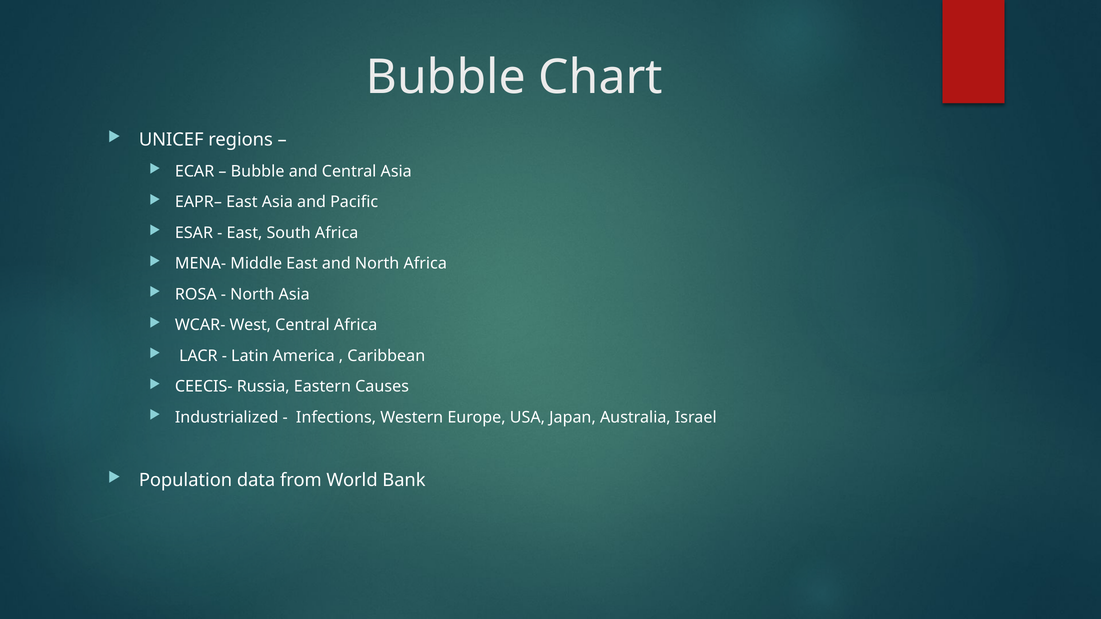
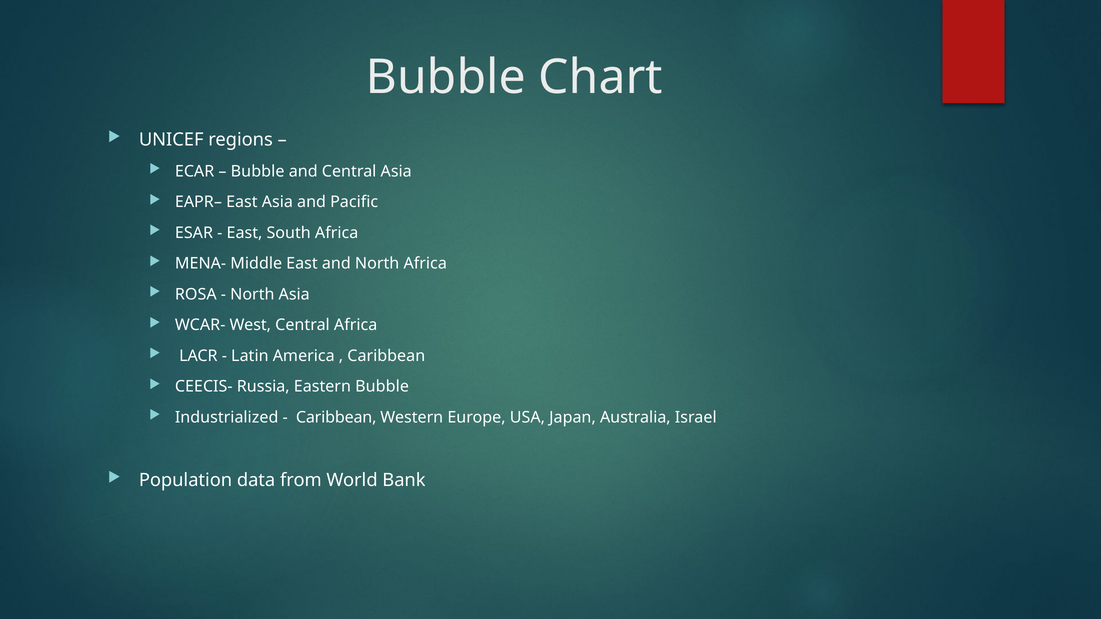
Eastern Causes: Causes -> Bubble (382, 387)
Infections: Infections -> Caribbean (336, 418)
